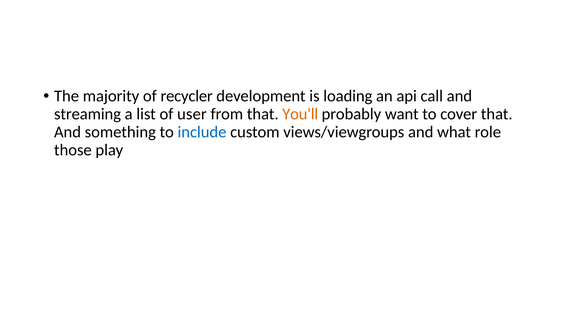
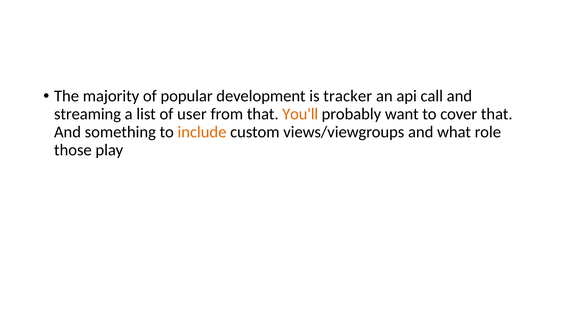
recycler: recycler -> popular (187, 96)
loading: loading -> tracker (348, 96)
include colour: blue -> orange (202, 132)
